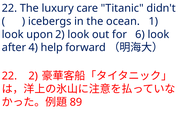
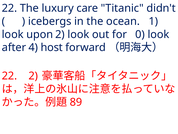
6: 6 -> 0 (140, 34)
help: help -> host (52, 47)
